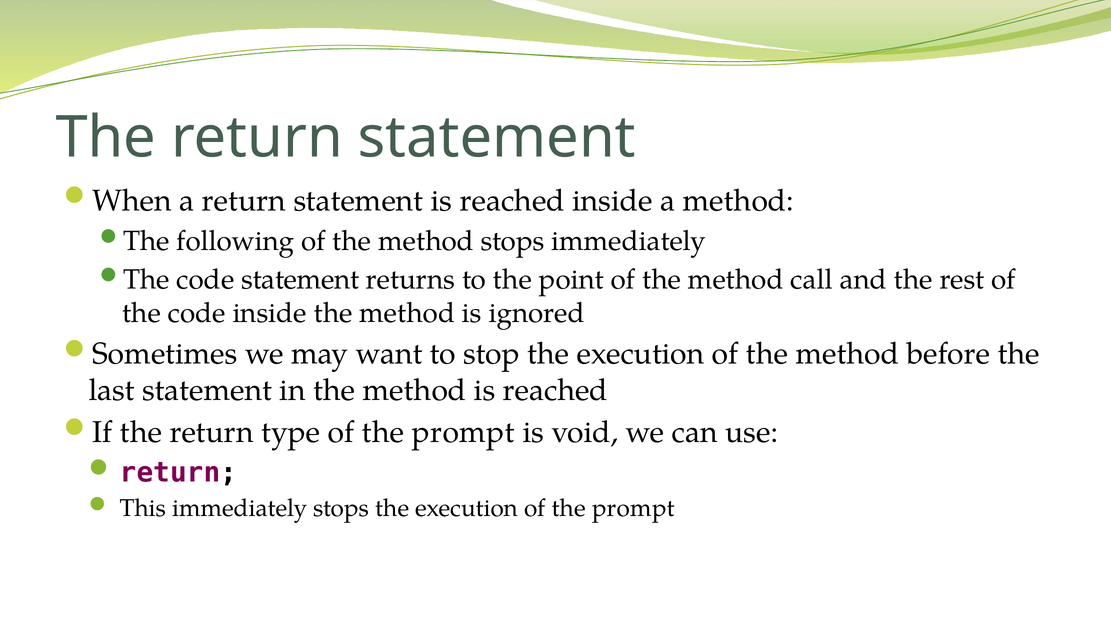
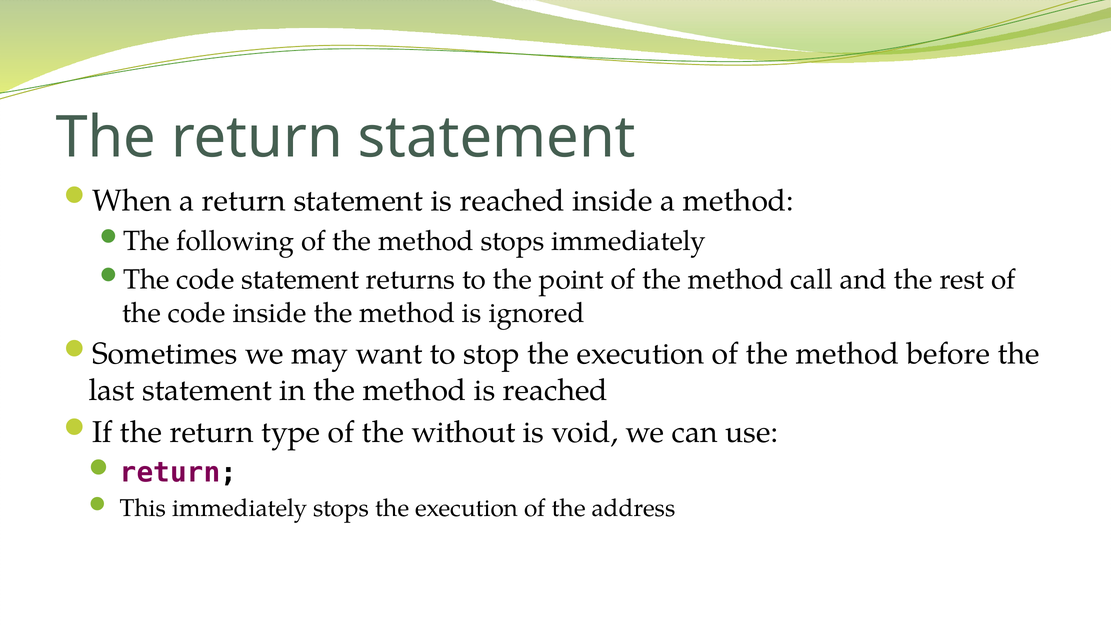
type of the prompt: prompt -> without (463, 432)
execution of the prompt: prompt -> address (634, 508)
